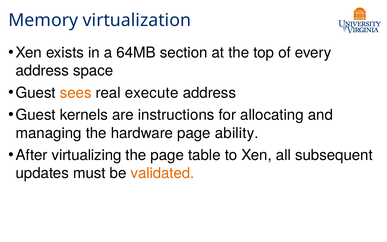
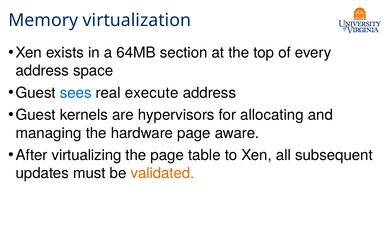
sees colour: orange -> blue (76, 93)
instructions: instructions -> hypervisors (176, 115)
ability: ability -> aware (237, 133)
